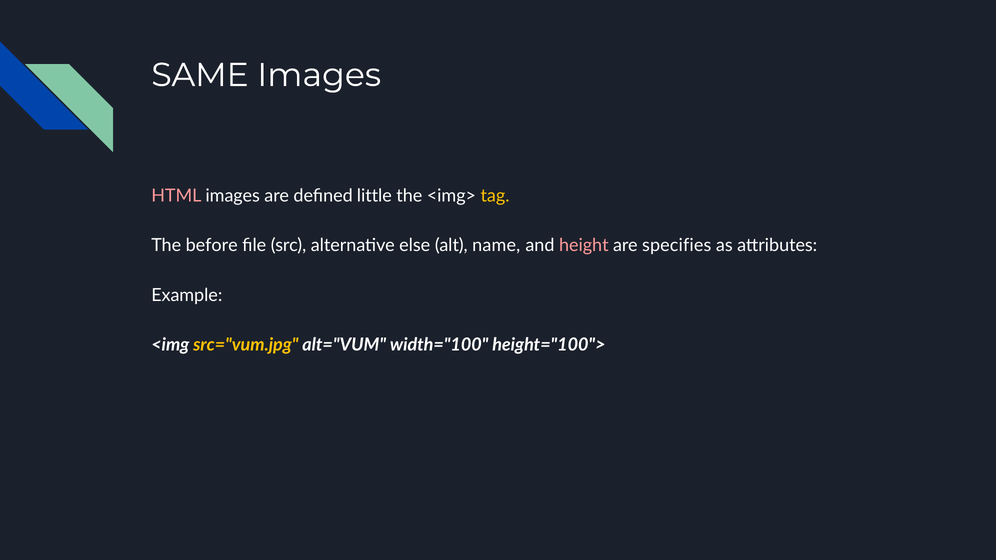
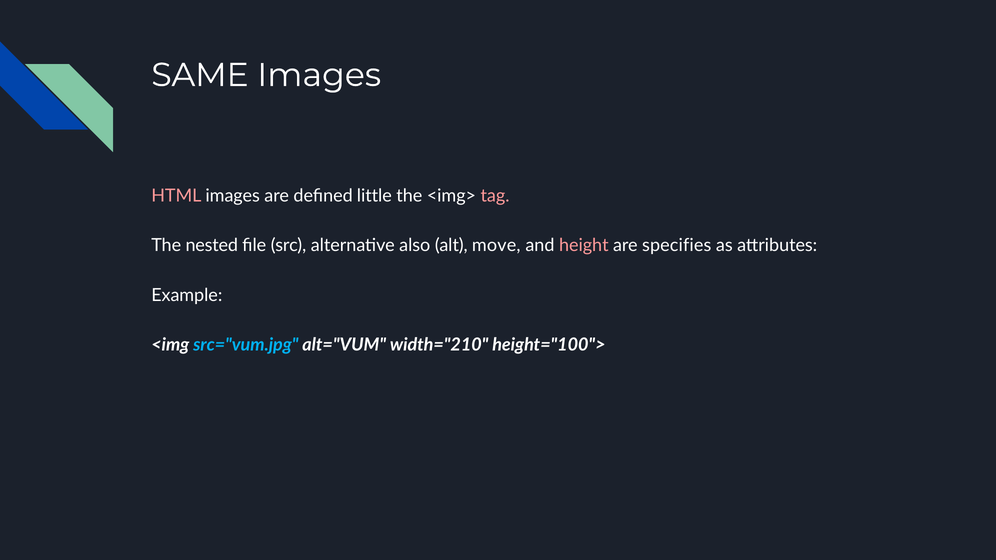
tag colour: yellow -> pink (495, 196)
before: before -> nested (212, 246)
else: else -> also (415, 246)
name: name -> move (496, 246)
src="vum.jpg colour: yellow -> light blue (246, 345)
width="100: width="100 -> width="210 (439, 345)
